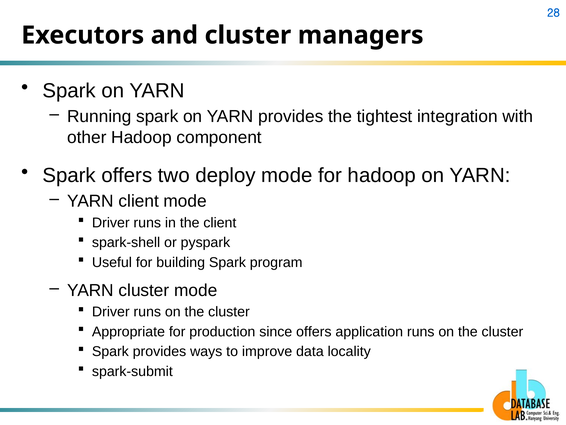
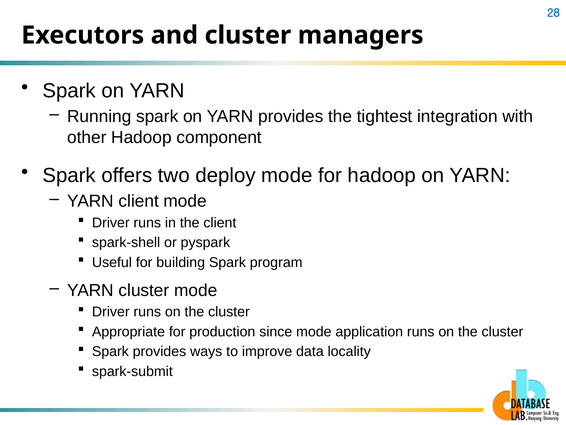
since offers: offers -> mode (314, 331)
